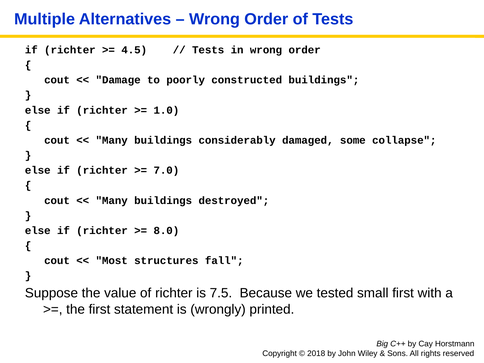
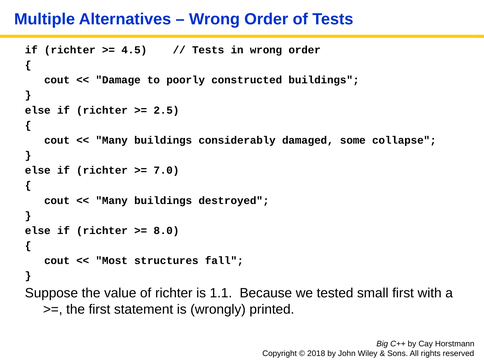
1.0: 1.0 -> 2.5 (166, 110)
7.5: 7.5 -> 1.1 (221, 293)
